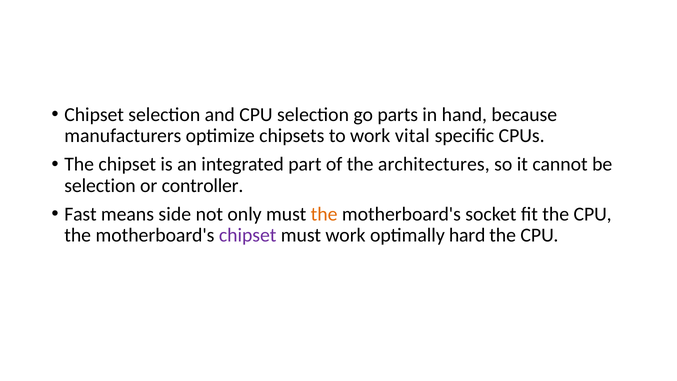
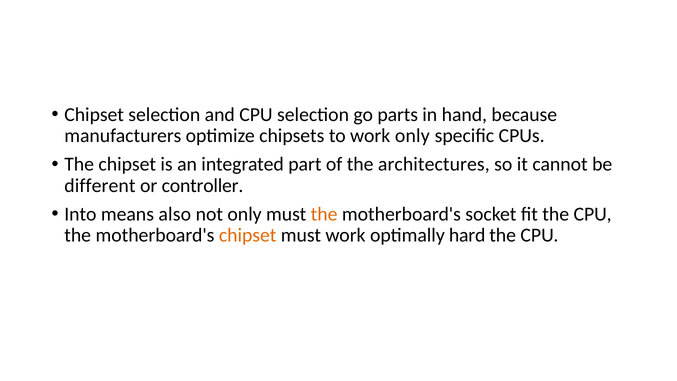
work vital: vital -> only (412, 136)
selection: selection -> different (100, 186)
Fast: Fast -> Into (80, 214)
side: side -> also (175, 214)
chipset colour: purple -> orange (248, 235)
